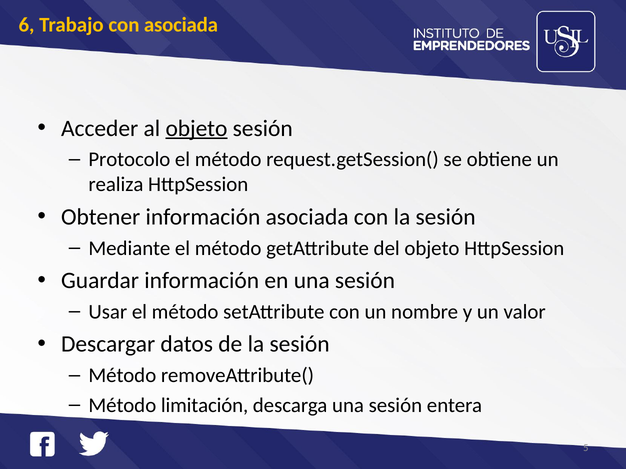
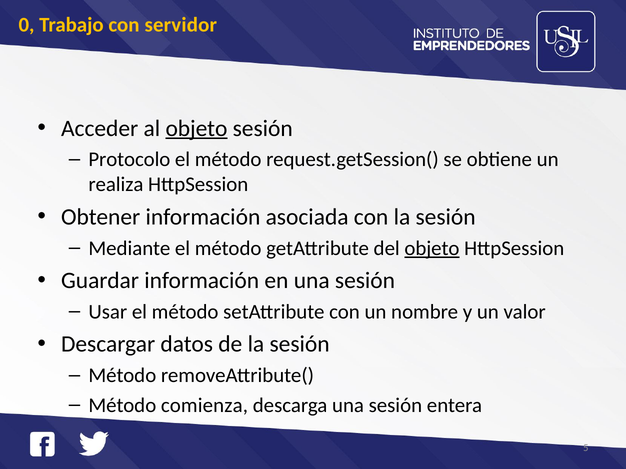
6: 6 -> 0 (27, 25)
con asociada: asociada -> servidor (181, 25)
objeto underline: none -> present (432, 248)
limitación: limitación -> comienza (204, 406)
